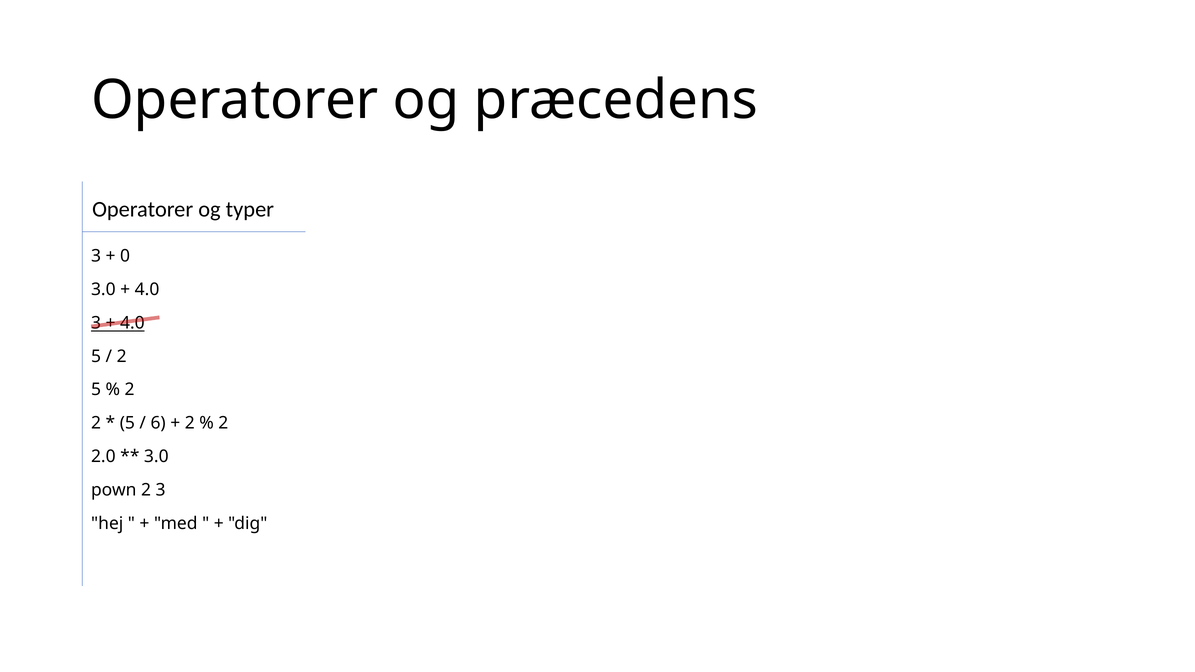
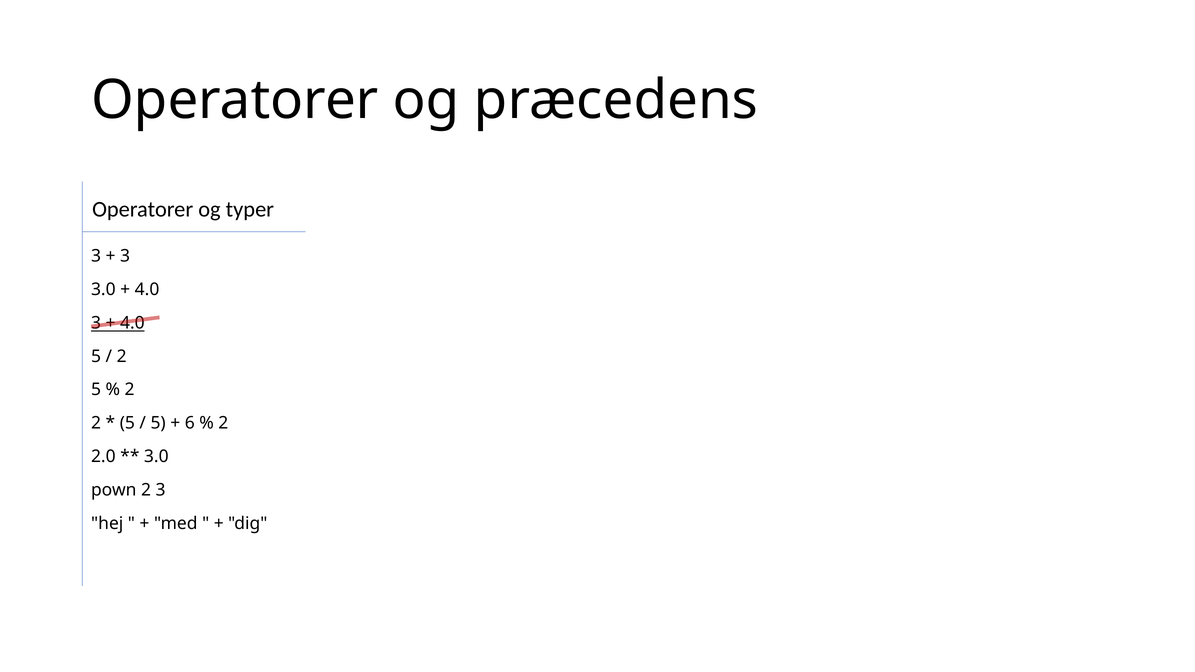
0: 0 -> 3 (125, 256)
6: 6 -> 5 (158, 423)
2: 2 -> 6 (190, 423)
